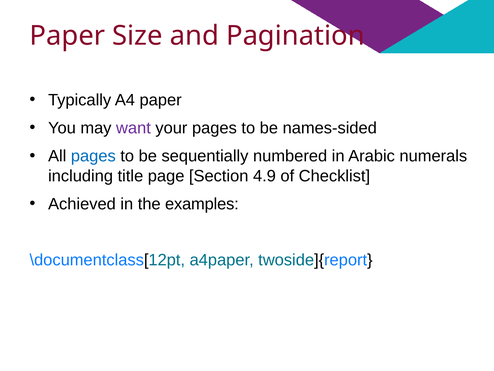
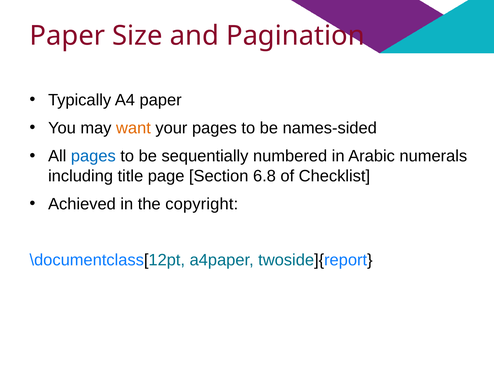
want colour: purple -> orange (133, 128)
4.9: 4.9 -> 6.8 (264, 176)
examples: examples -> copyright (202, 204)
